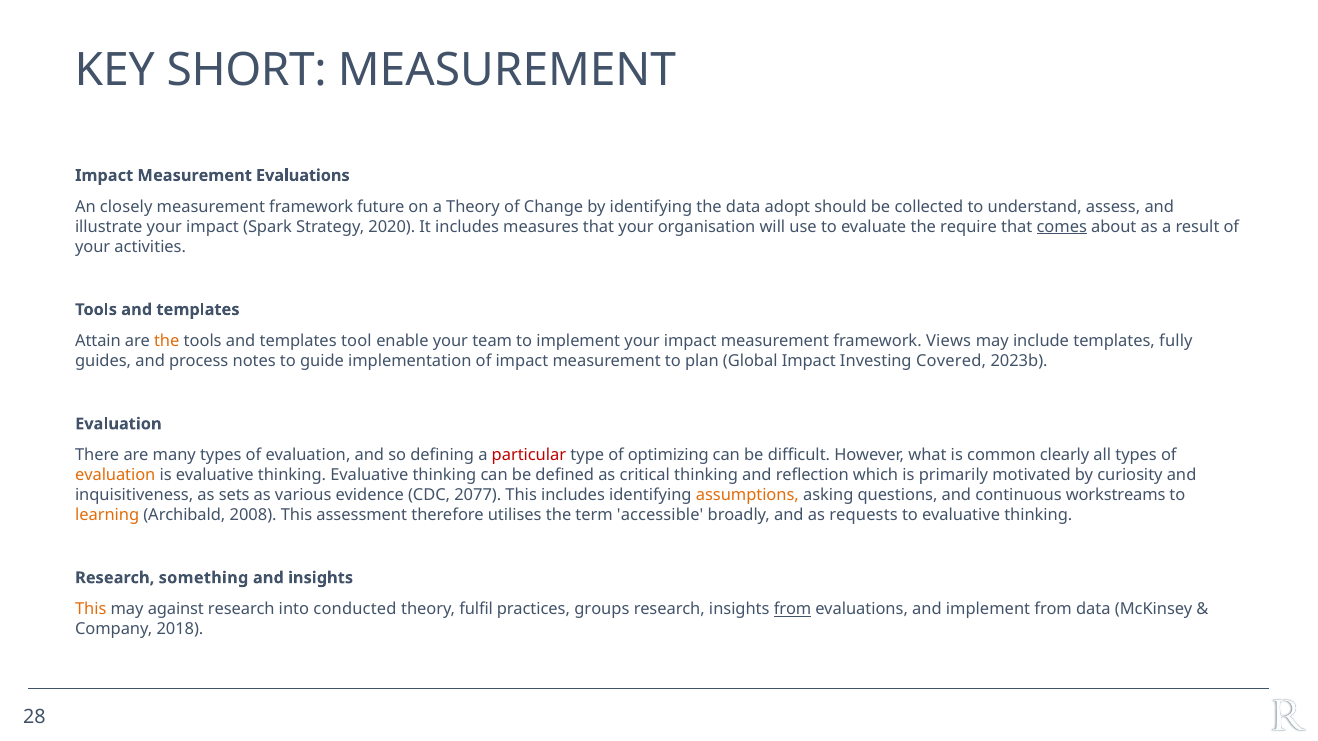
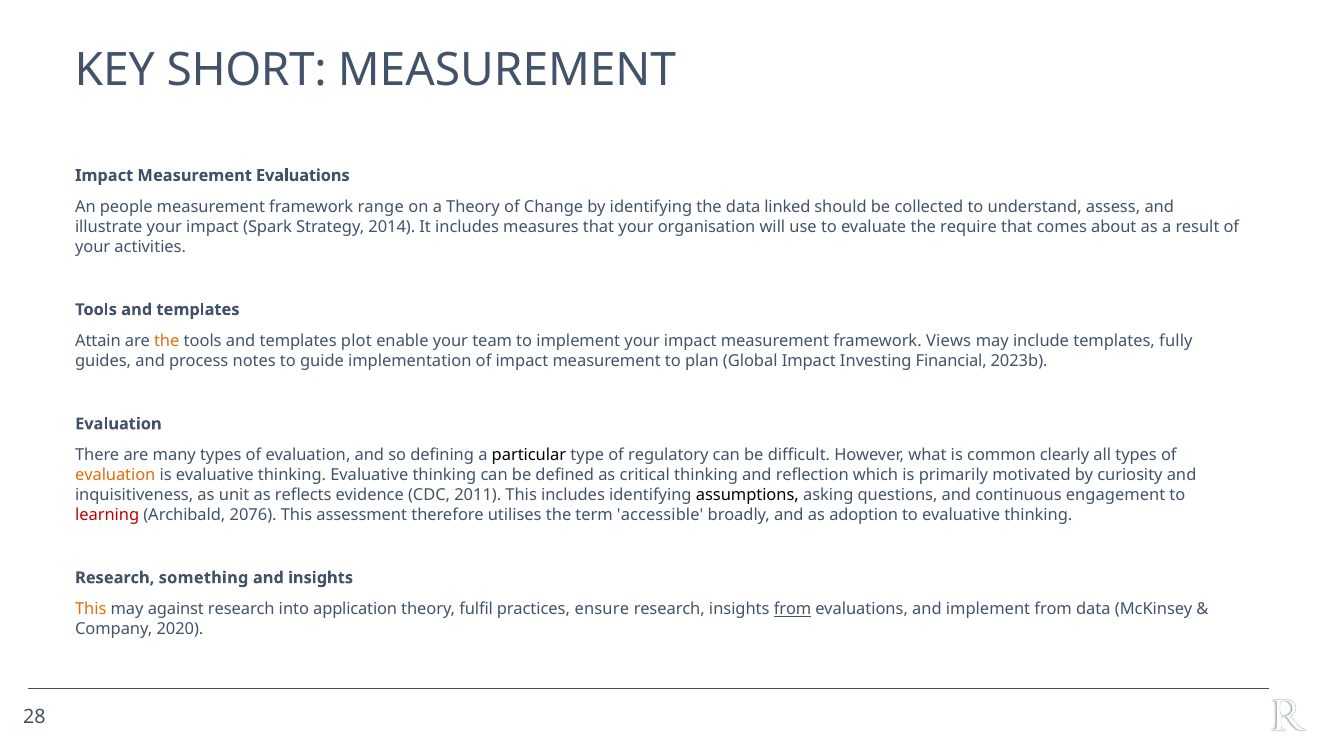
closely: closely -> people (126, 207)
future: future -> range (381, 207)
adopt: adopt -> linked (787, 207)
2020: 2020 -> 2014 (392, 227)
comes underline: present -> none (1062, 227)
tool: tool -> plot (356, 341)
Covered: Covered -> Financial (951, 361)
particular colour: red -> black (529, 456)
optimizing: optimizing -> regulatory (668, 456)
sets: sets -> unit (234, 495)
various: various -> reflects (303, 495)
2077: 2077 -> 2011 (478, 495)
assumptions colour: orange -> black (747, 495)
workstreams: workstreams -> engagement (1116, 495)
learning colour: orange -> red (107, 515)
2008: 2008 -> 2076 (253, 515)
requests: requests -> adoption (864, 515)
conducted: conducted -> application (355, 610)
groups: groups -> ensure (602, 610)
2018: 2018 -> 2020 (180, 629)
